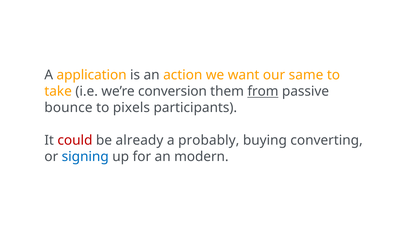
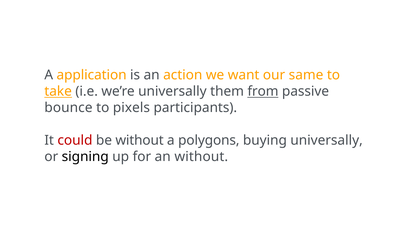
take underline: none -> present (58, 91)
we’re conversion: conversion -> universally (172, 91)
be already: already -> without (140, 140)
probably: probably -> polygons (209, 140)
buying converting: converting -> universally (327, 140)
signing colour: blue -> black (85, 156)
an modern: modern -> without (201, 156)
